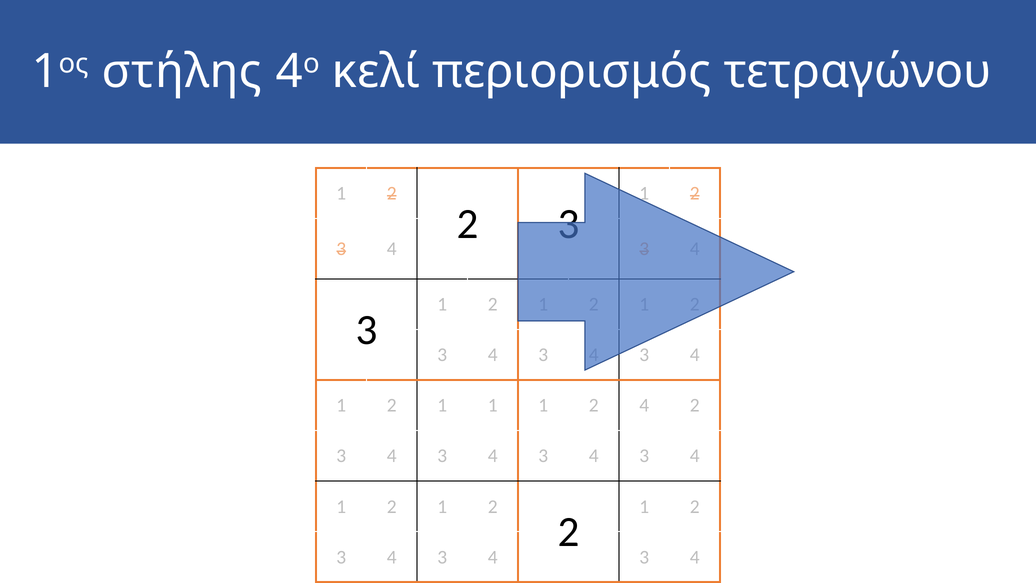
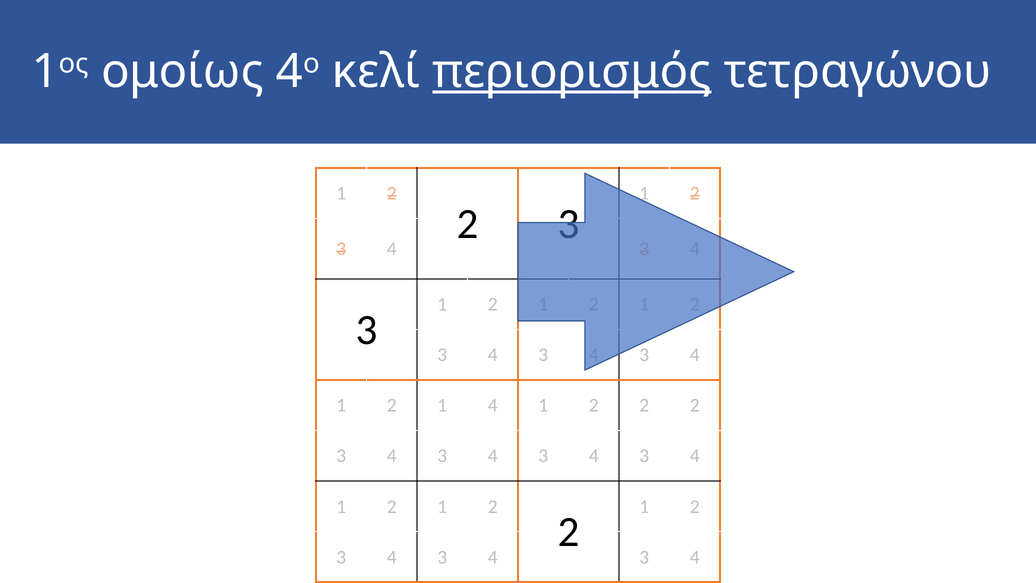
στήλης: στήλης -> ομοίως (182, 72)
περιορισμός underline: none -> present (572, 72)
2 1 1: 1 -> 4 (493, 405)
4: 4 -> 2 (644, 405)
